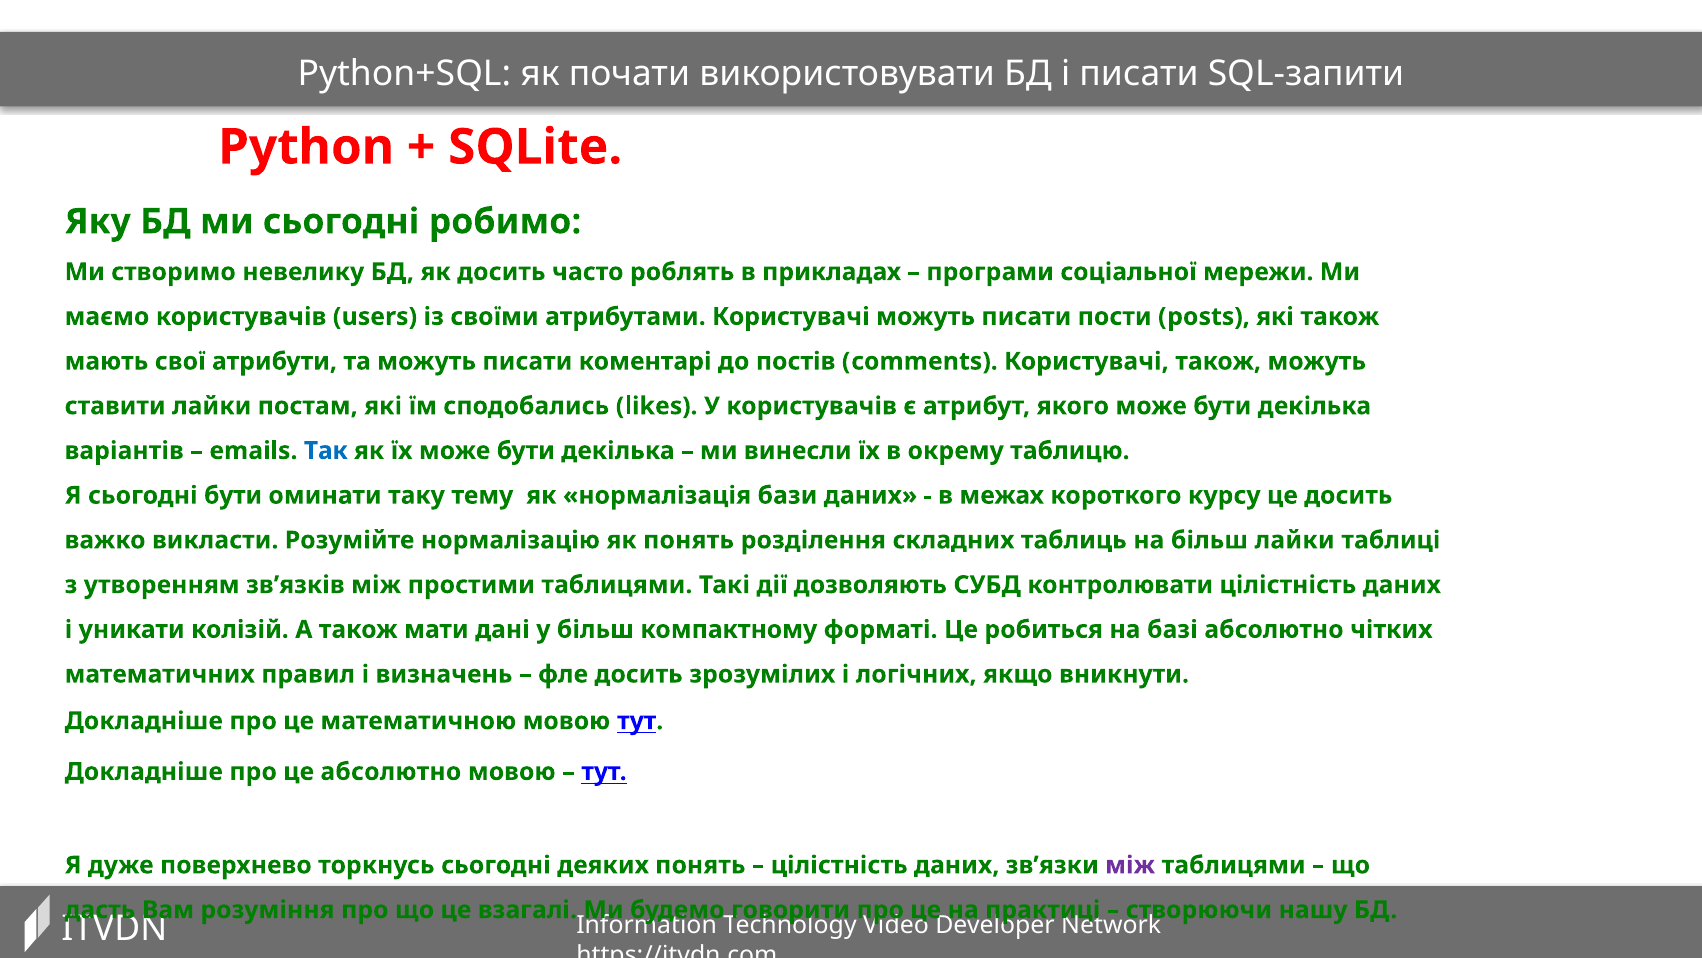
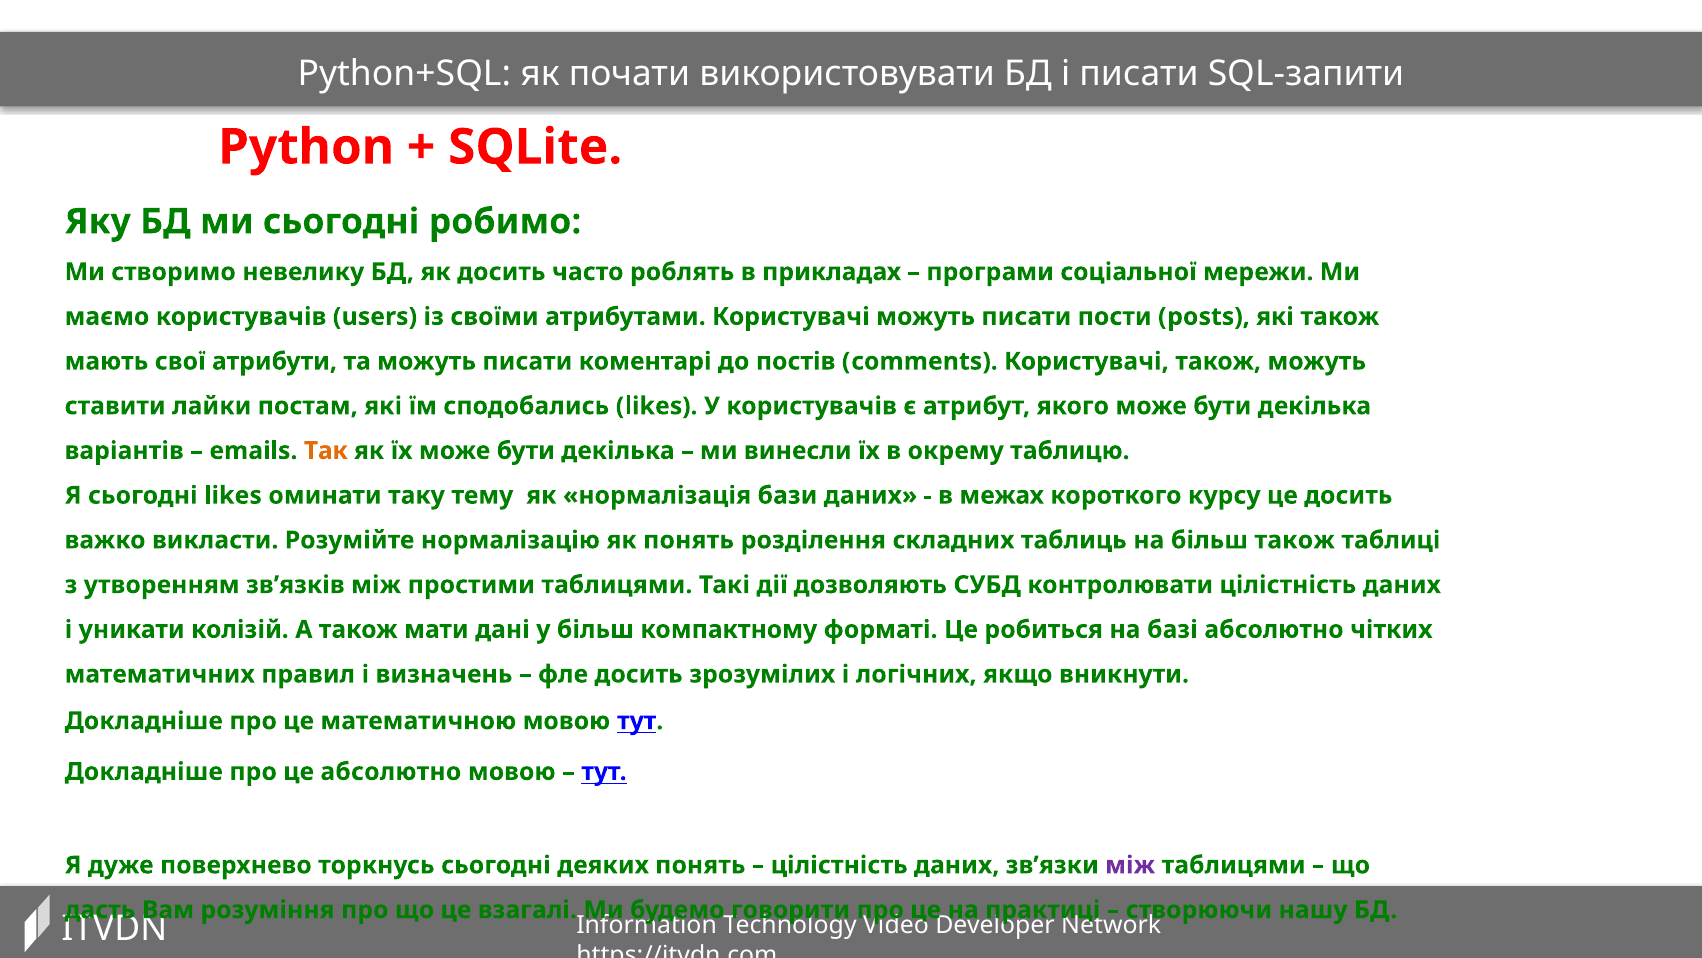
Так colour: blue -> orange (326, 450)
сьогодні бути: бути -> likes (233, 495)
більш лайки: лайки -> також (1295, 540)
